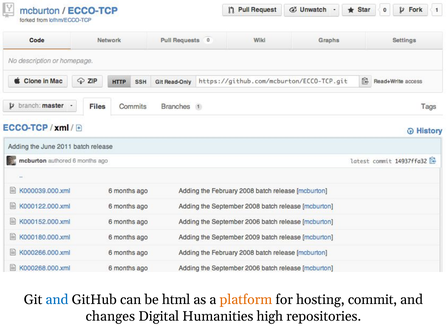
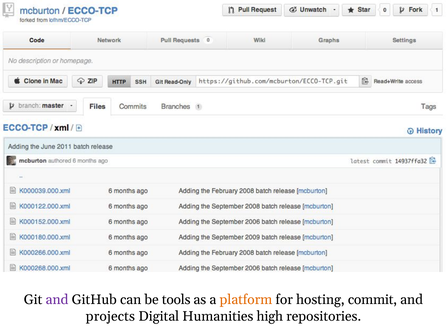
and colour: blue -> purple (57, 299)
html: html -> tools (176, 299)
changes: changes -> projects (110, 316)
